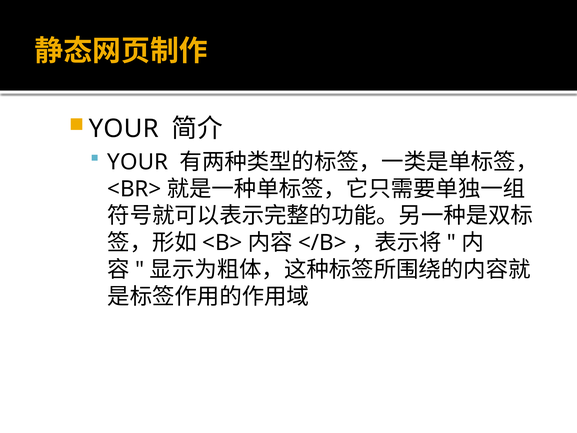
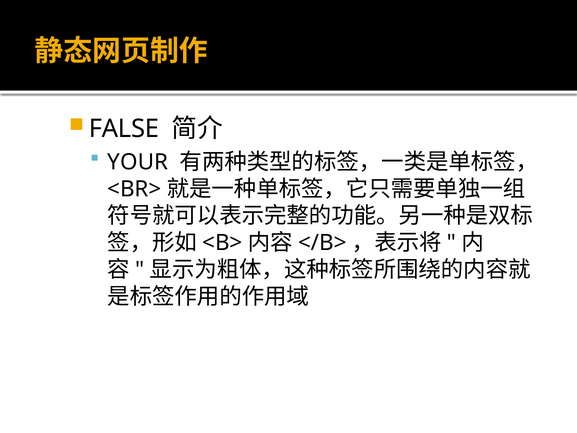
YOUR: YOUR -> FALSE (124, 129)
